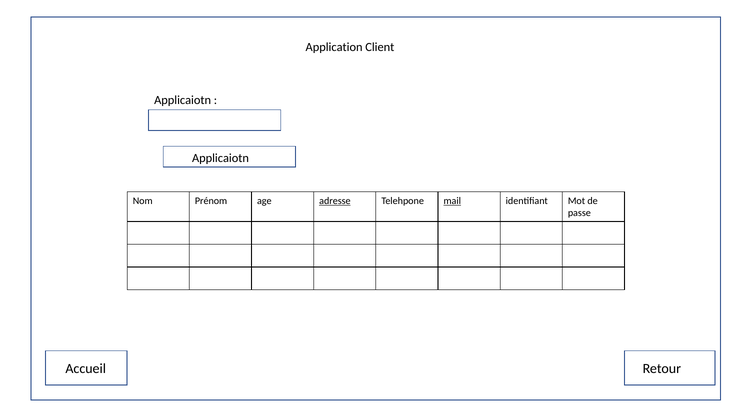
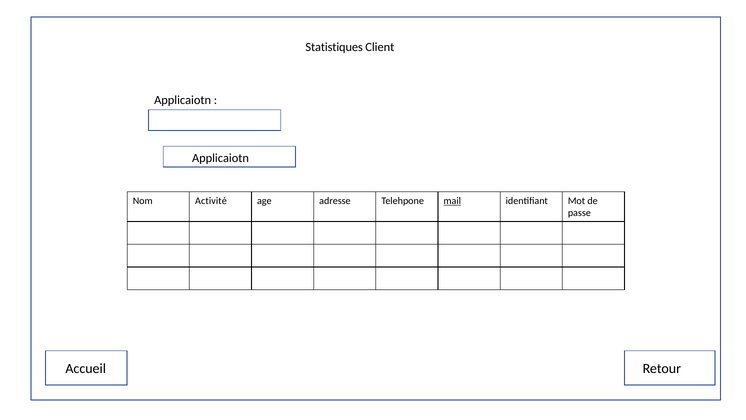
Application: Application -> Statistiques (334, 47)
Prénom: Prénom -> Activité (211, 201)
adresse underline: present -> none (335, 201)
